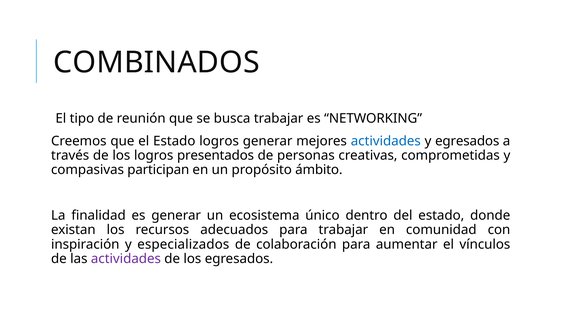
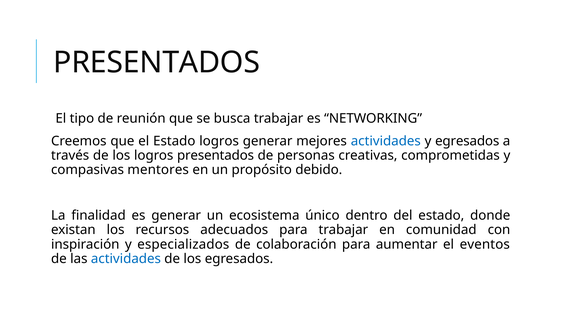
COMBINADOS: COMBINADOS -> PRESENTADOS (157, 62)
participan: participan -> mentores (158, 170)
ámbito: ámbito -> debido (319, 170)
vínculos: vínculos -> eventos (485, 245)
actividades colour: purple -> blue (126, 259)
